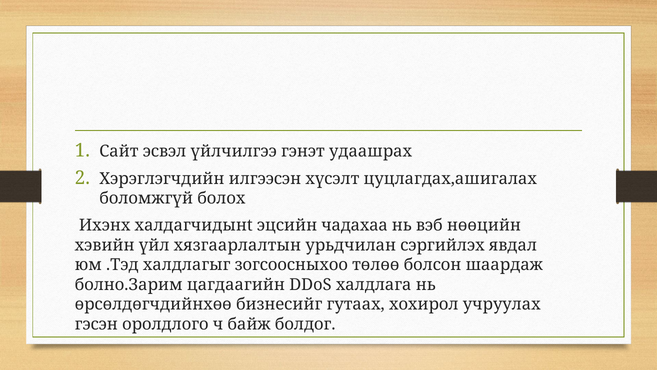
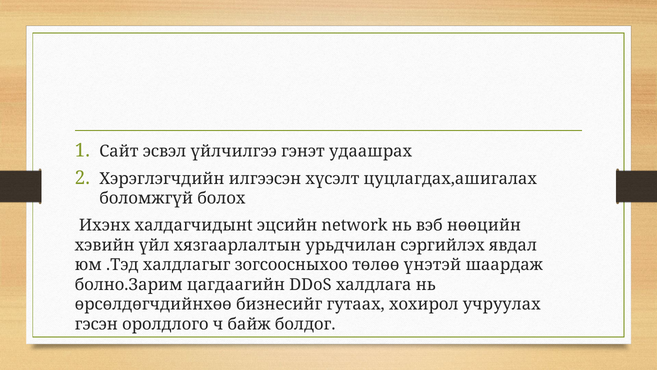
чадахаа: чадахаа -> network (354, 225)
болсон: болсон -> үнэтэй (432, 265)
